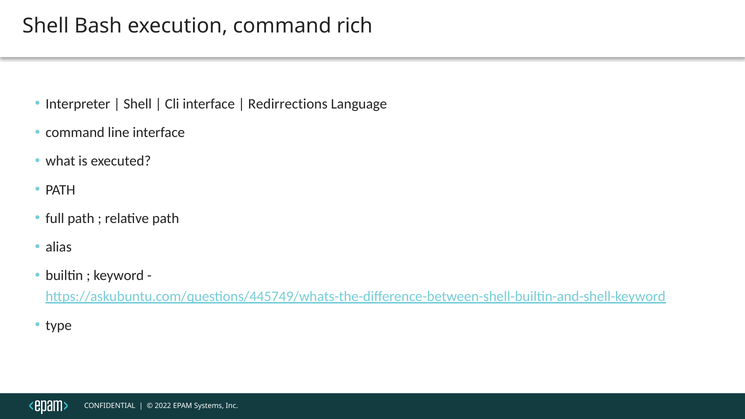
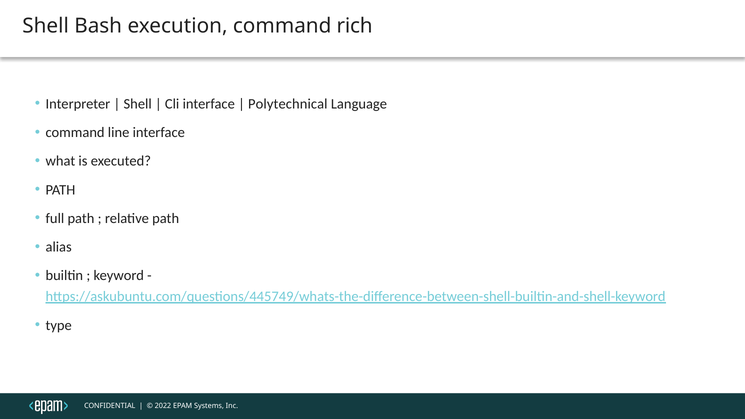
Redirrections: Redirrections -> Polytechnical (288, 104)
